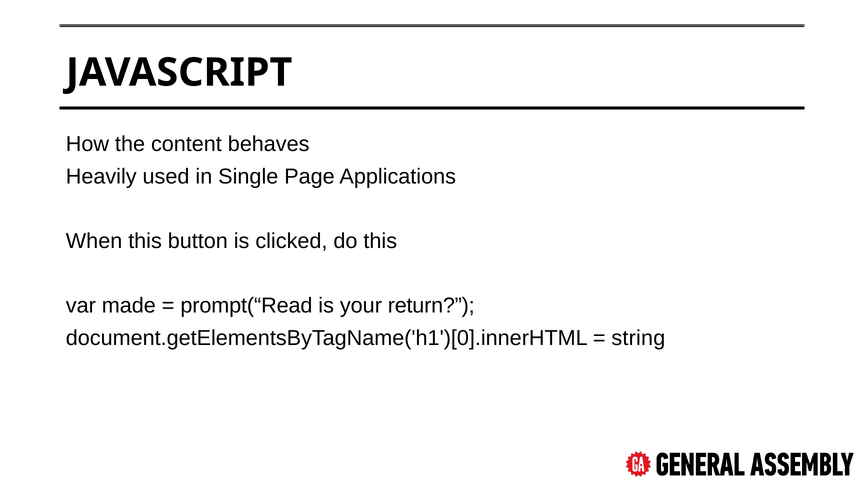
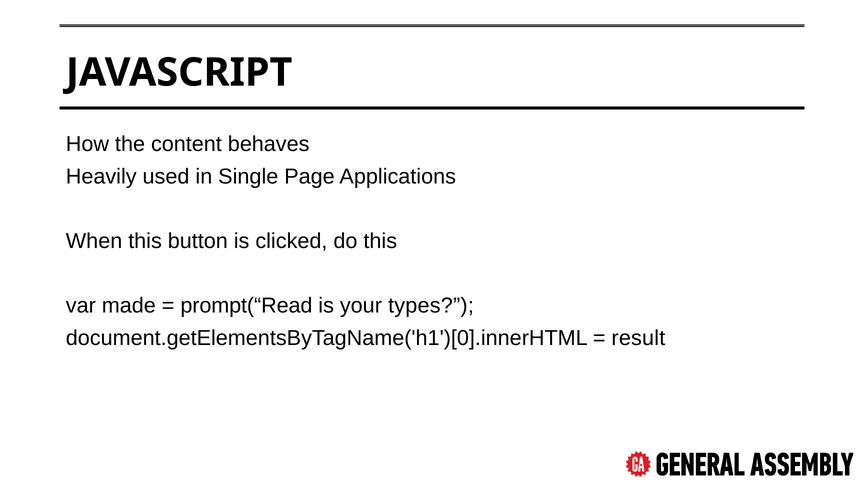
return: return -> types (431, 306)
string: string -> result (638, 338)
